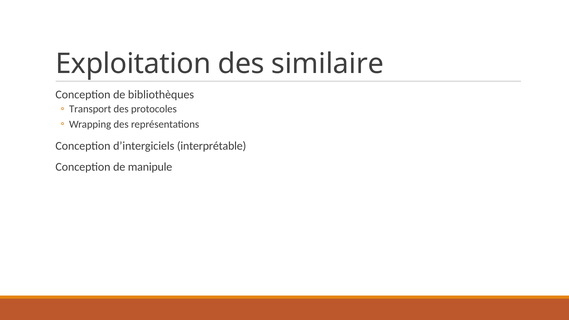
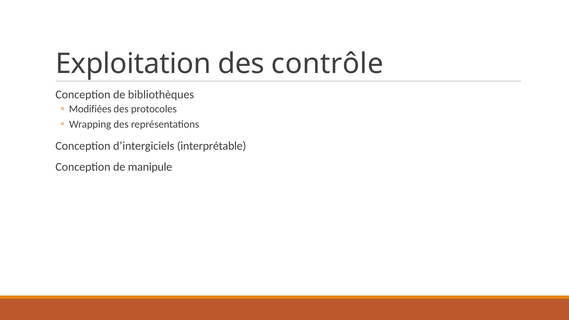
similaire: similaire -> contrôle (327, 64)
Transport: Transport -> Modifiées (90, 109)
